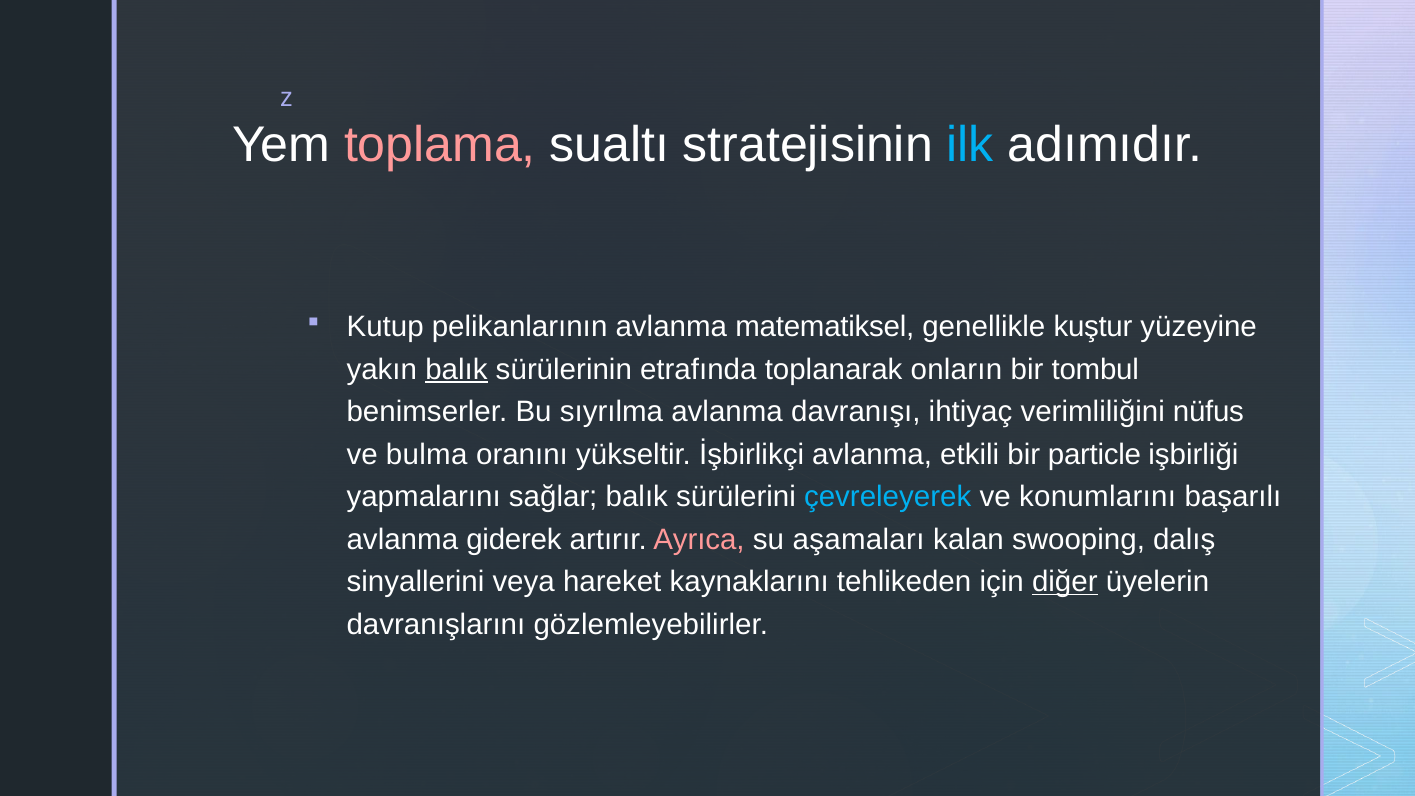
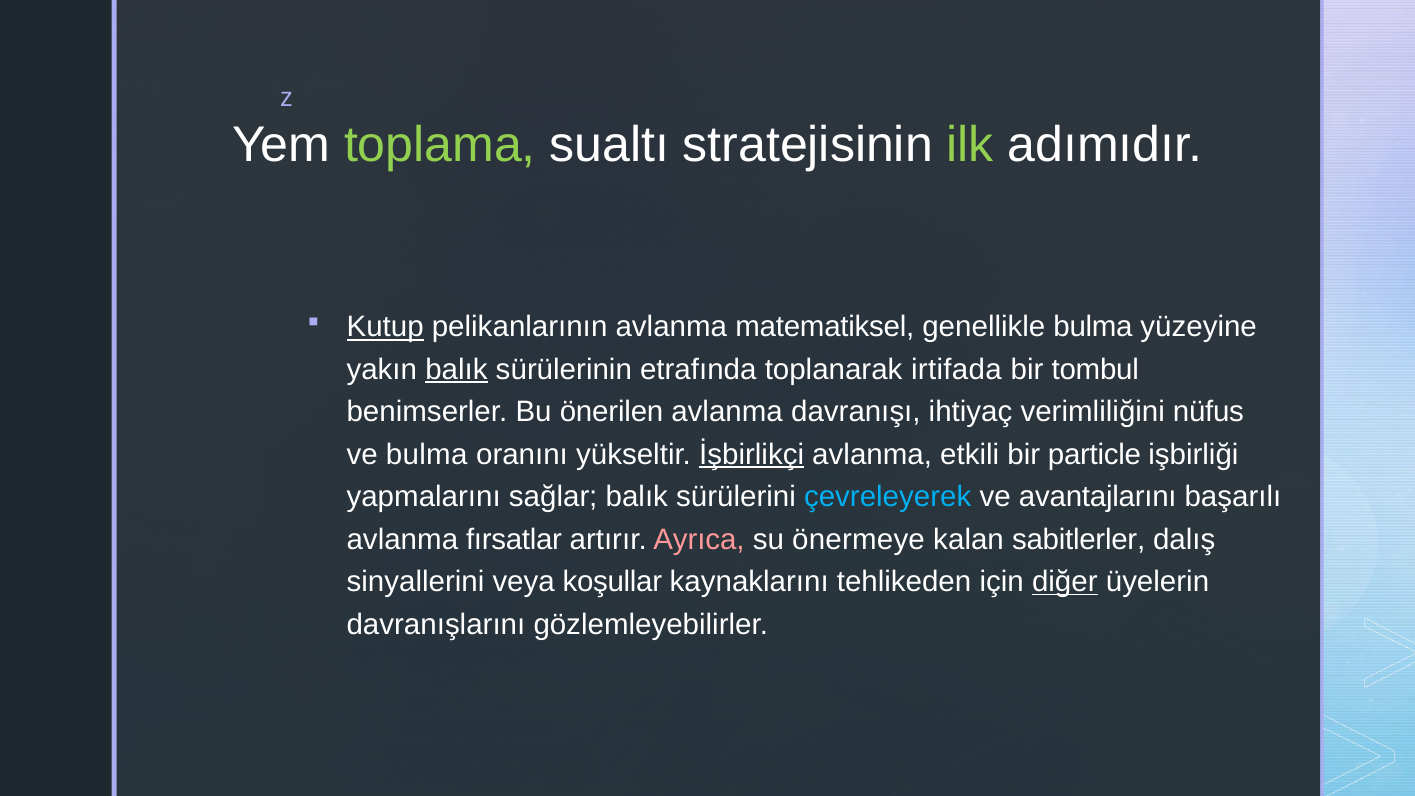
toplama colour: pink -> light green (440, 145)
ilk colour: light blue -> light green (970, 145)
Kutup underline: none -> present (385, 327)
genellikle kuştur: kuştur -> bulma (1093, 327)
onların: onların -> irtifada (956, 370)
sıyrılma: sıyrılma -> önerilen (612, 412)
İşbirlikçi underline: none -> present (752, 454)
konumlarını: konumlarını -> avantajlarını (1098, 497)
giderek: giderek -> fırsatlar (514, 539)
aşamaları: aşamaları -> önermeye (859, 539)
swooping: swooping -> sabitlerler (1079, 539)
hareket: hareket -> koşullar (612, 582)
